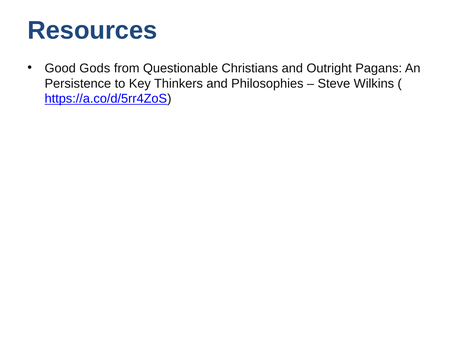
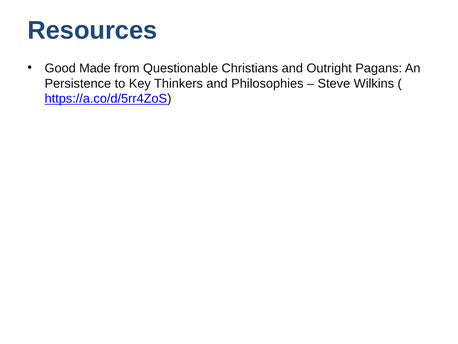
Gods: Gods -> Made (95, 68)
